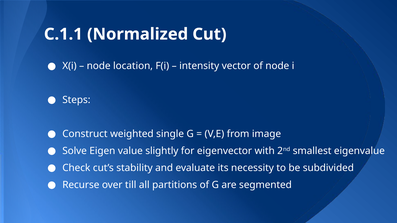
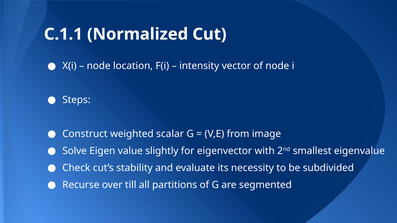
single: single -> scalar (170, 134)
